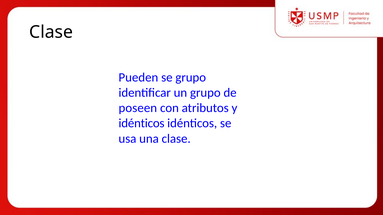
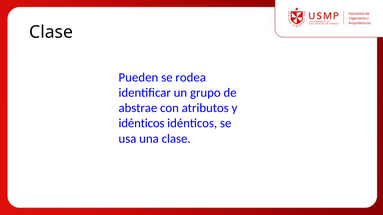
se grupo: grupo -> rodea (191, 78)
poseen: poseen -> abstrae (138, 108)
